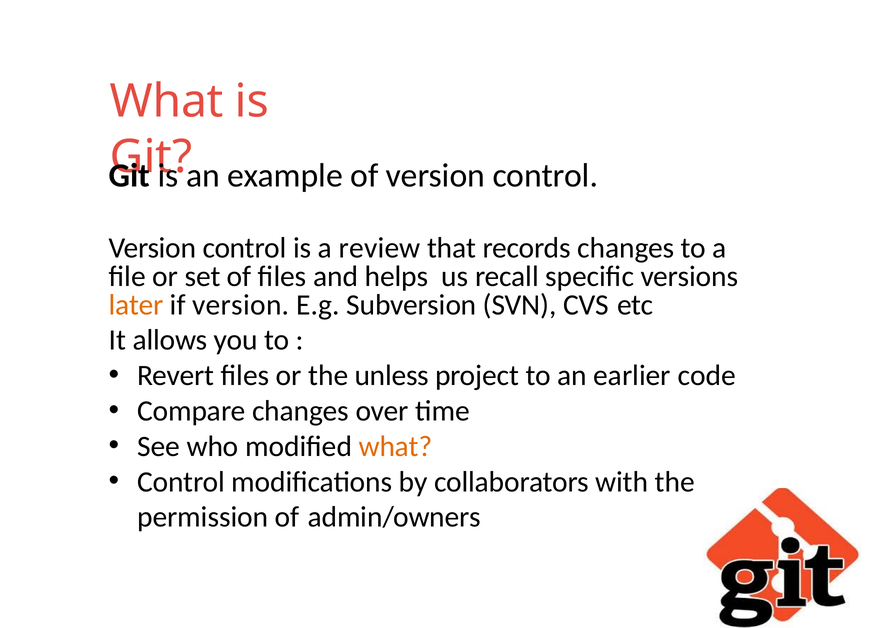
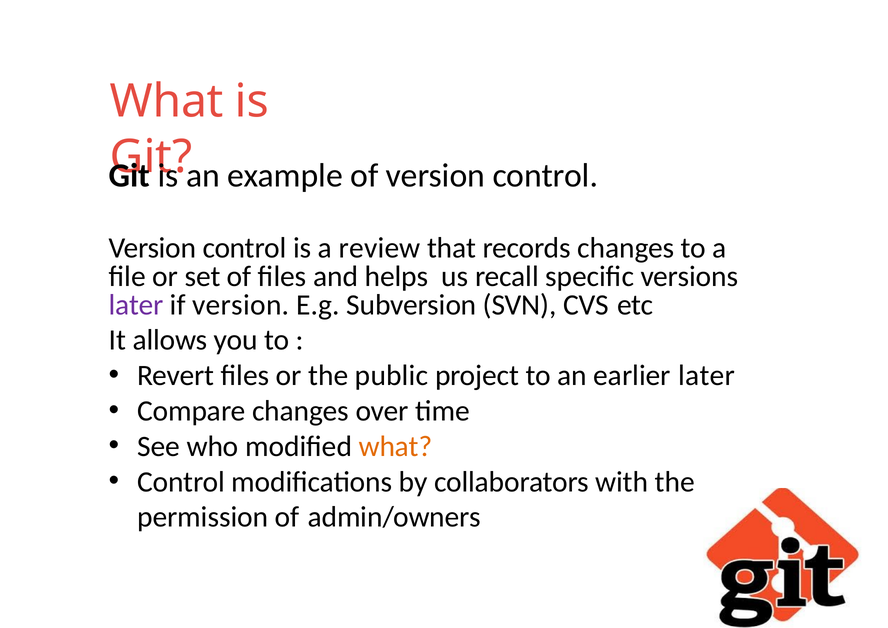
later colour: orange -> purple (136, 305)
unless: unless -> public (392, 375)
earlier code: code -> later (707, 375)
